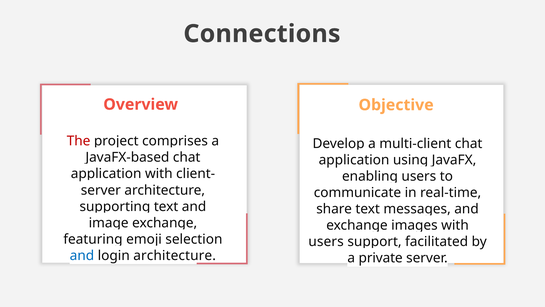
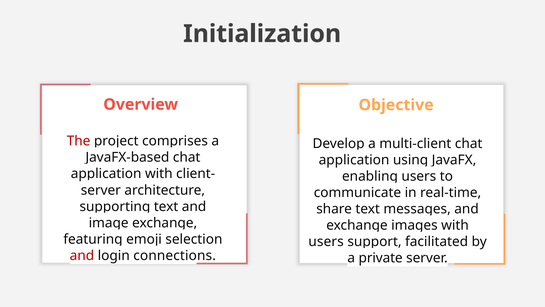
Connections: Connections -> Initialization (262, 34)
and colour: blue -> red (82, 255)
login architecture: architecture -> connections (175, 255)
